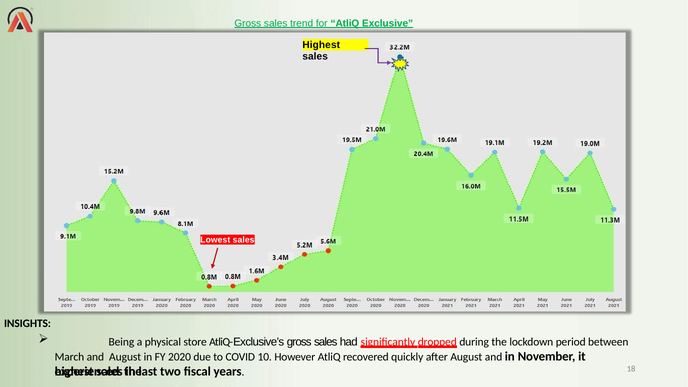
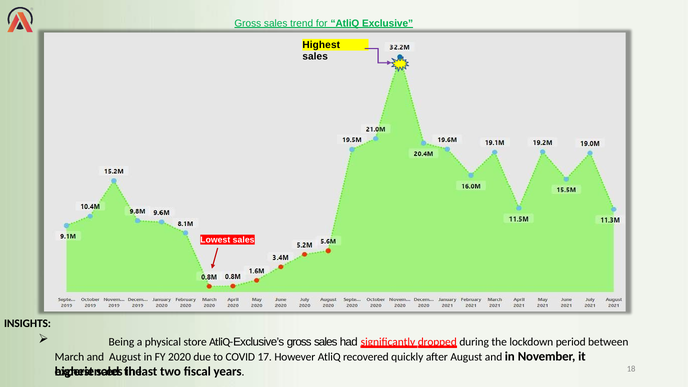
10: 10 -> 17 (265, 357)
